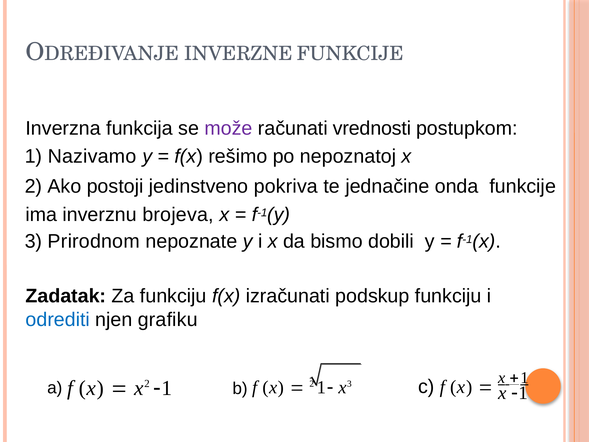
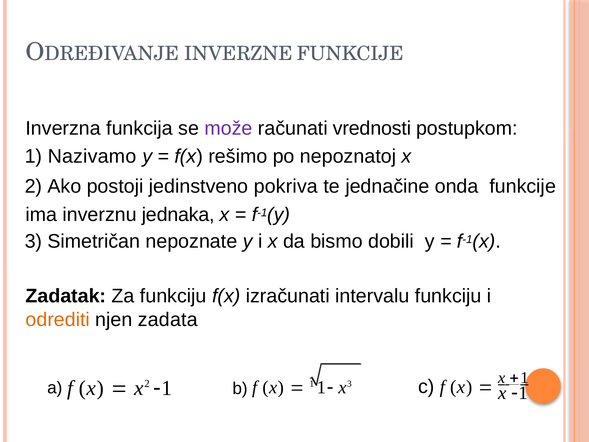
brojeva: brojeva -> jednaka (178, 215)
Prirodnom: Prirodnom -> Simetričan (94, 241)
podskup: podskup -> intervalu (372, 296)
odrediti colour: blue -> orange (58, 320)
grafiku: grafiku -> zadata (168, 320)
2: 2 -> 1 (312, 384)
